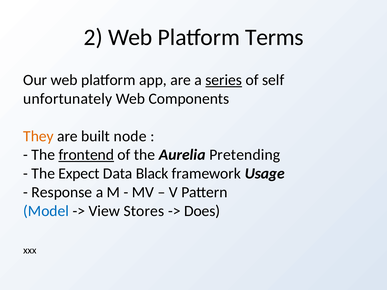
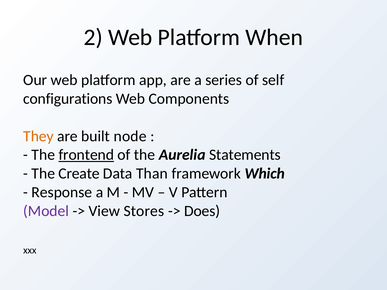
Terms: Terms -> When (274, 37)
series underline: present -> none (224, 80)
unfortunately: unfortunately -> configurations (68, 99)
Pretending: Pretending -> Statements (245, 155)
Expect: Expect -> Create (79, 174)
Black: Black -> Than (152, 174)
Usage: Usage -> Which (265, 174)
Model colour: blue -> purple (46, 211)
